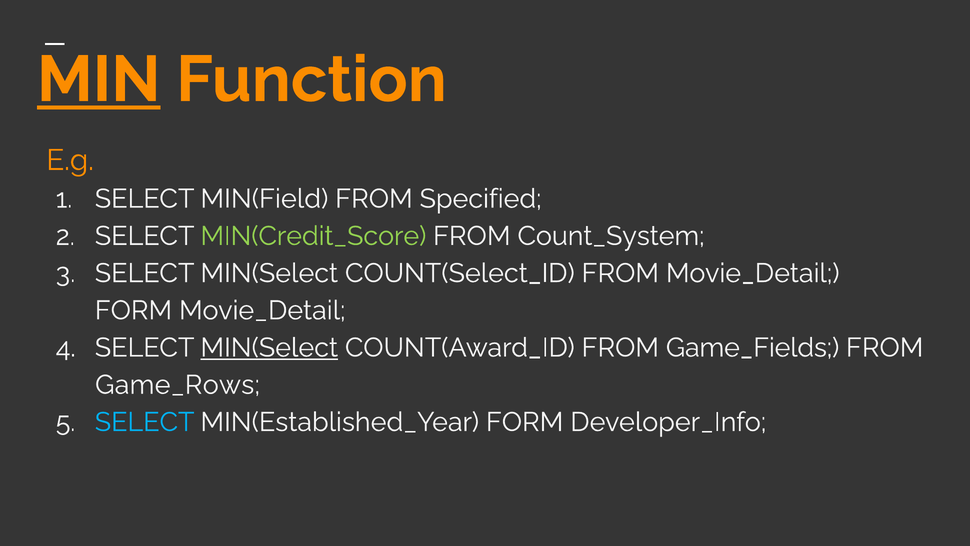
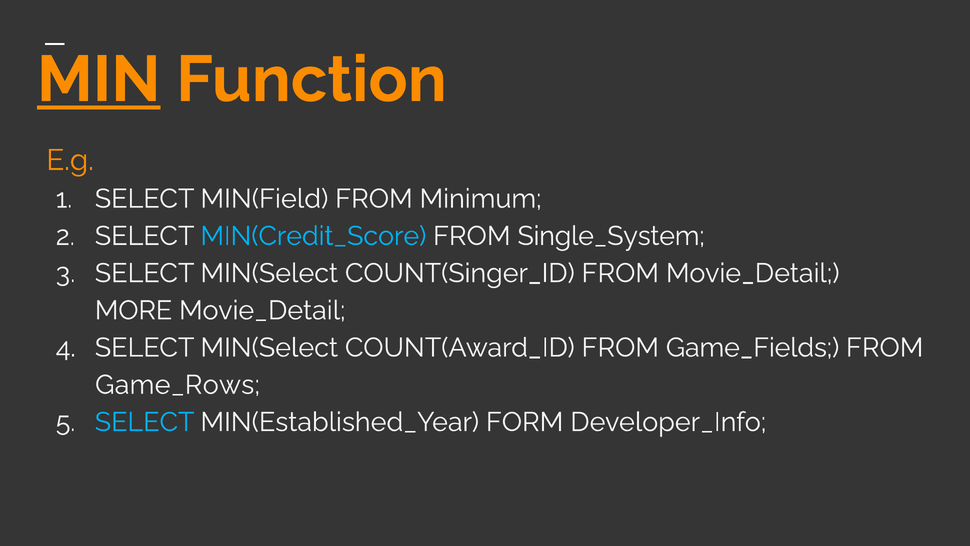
Specified: Specified -> Minimum (481, 199)
MIN(Credit_Score colour: light green -> light blue (313, 236)
Count_System: Count_System -> Single_System (611, 236)
COUNT(Select_ID: COUNT(Select_ID -> COUNT(Singer_ID (460, 273)
FORM: FORM -> MORE (134, 310)
MIN(Select underline: present -> none (269, 347)
